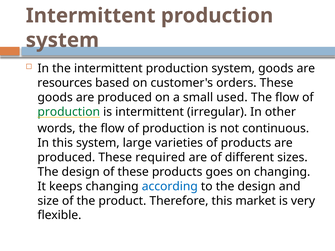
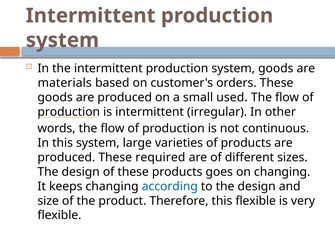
resources: resources -> materials (65, 83)
production colour: green -> black (69, 112)
this market: market -> flexible (256, 201)
